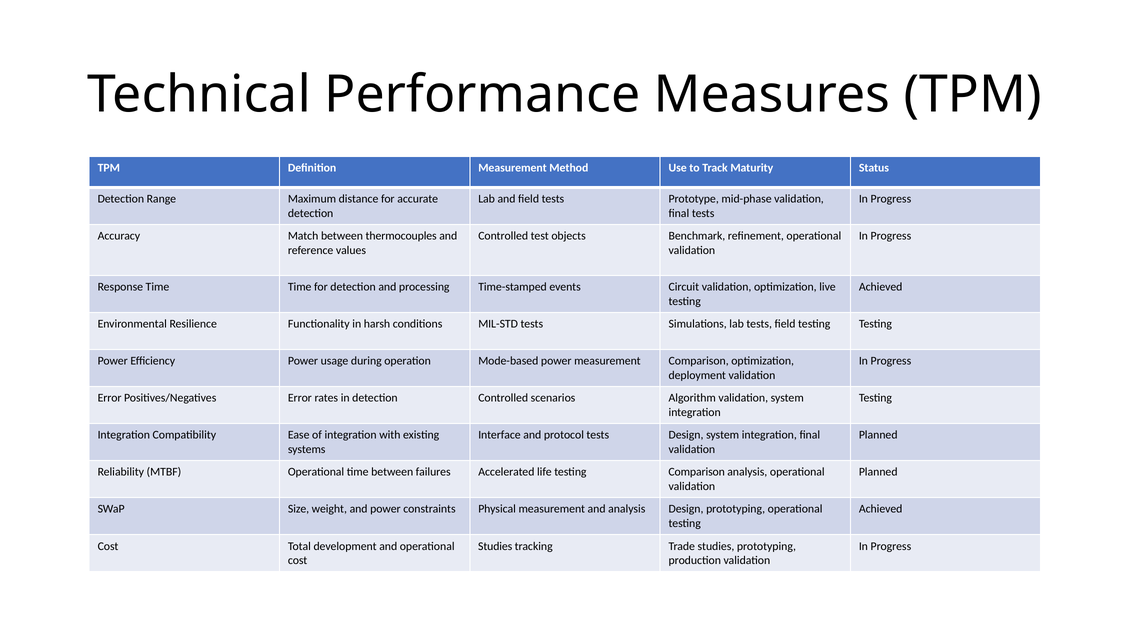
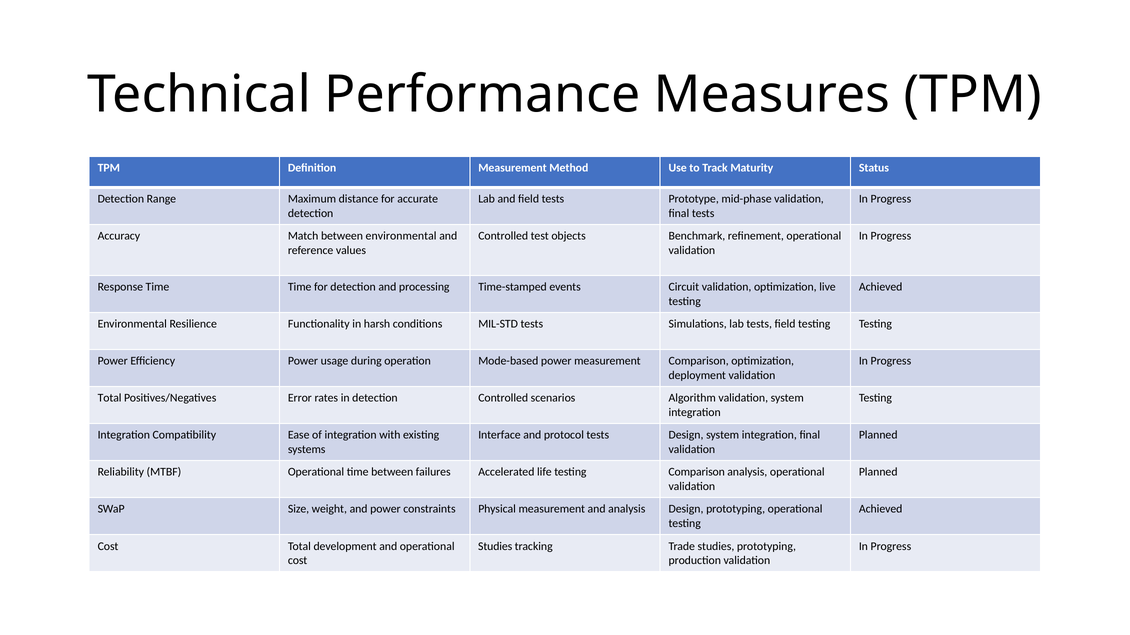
between thermocouples: thermocouples -> environmental (401, 236)
Error: Error -> Total (110, 398)
